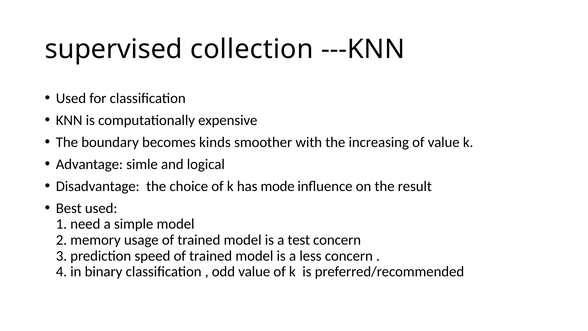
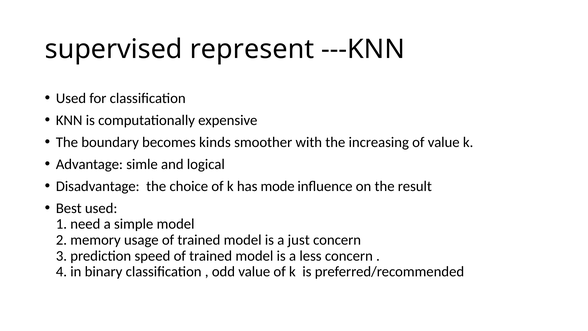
collection: collection -> represent (252, 49)
test: test -> just (299, 240)
